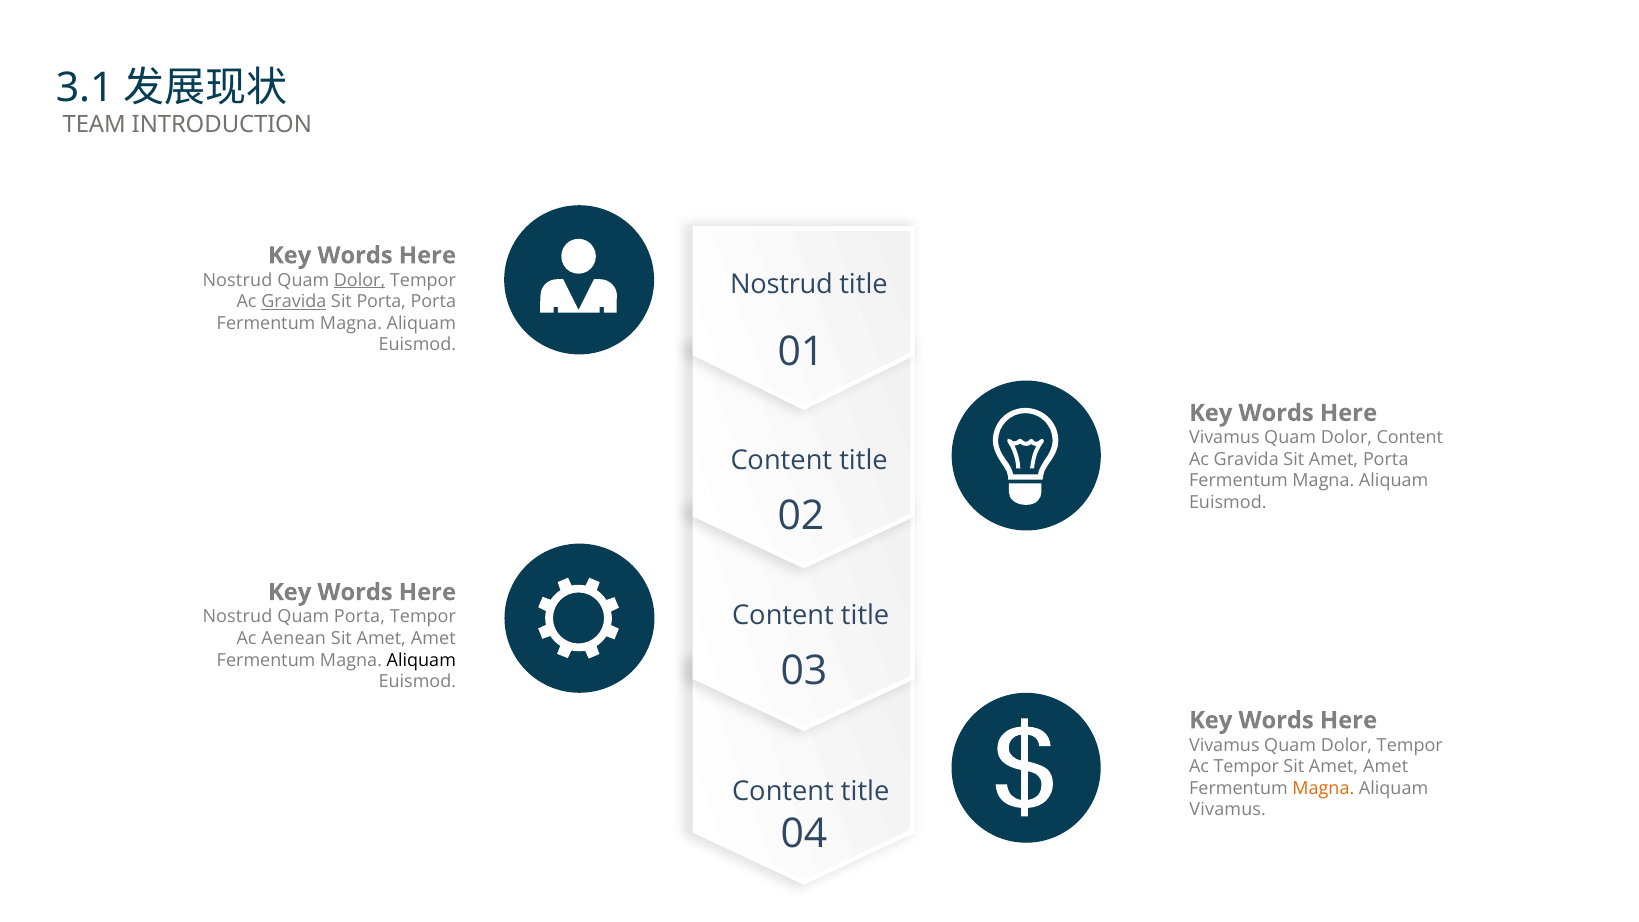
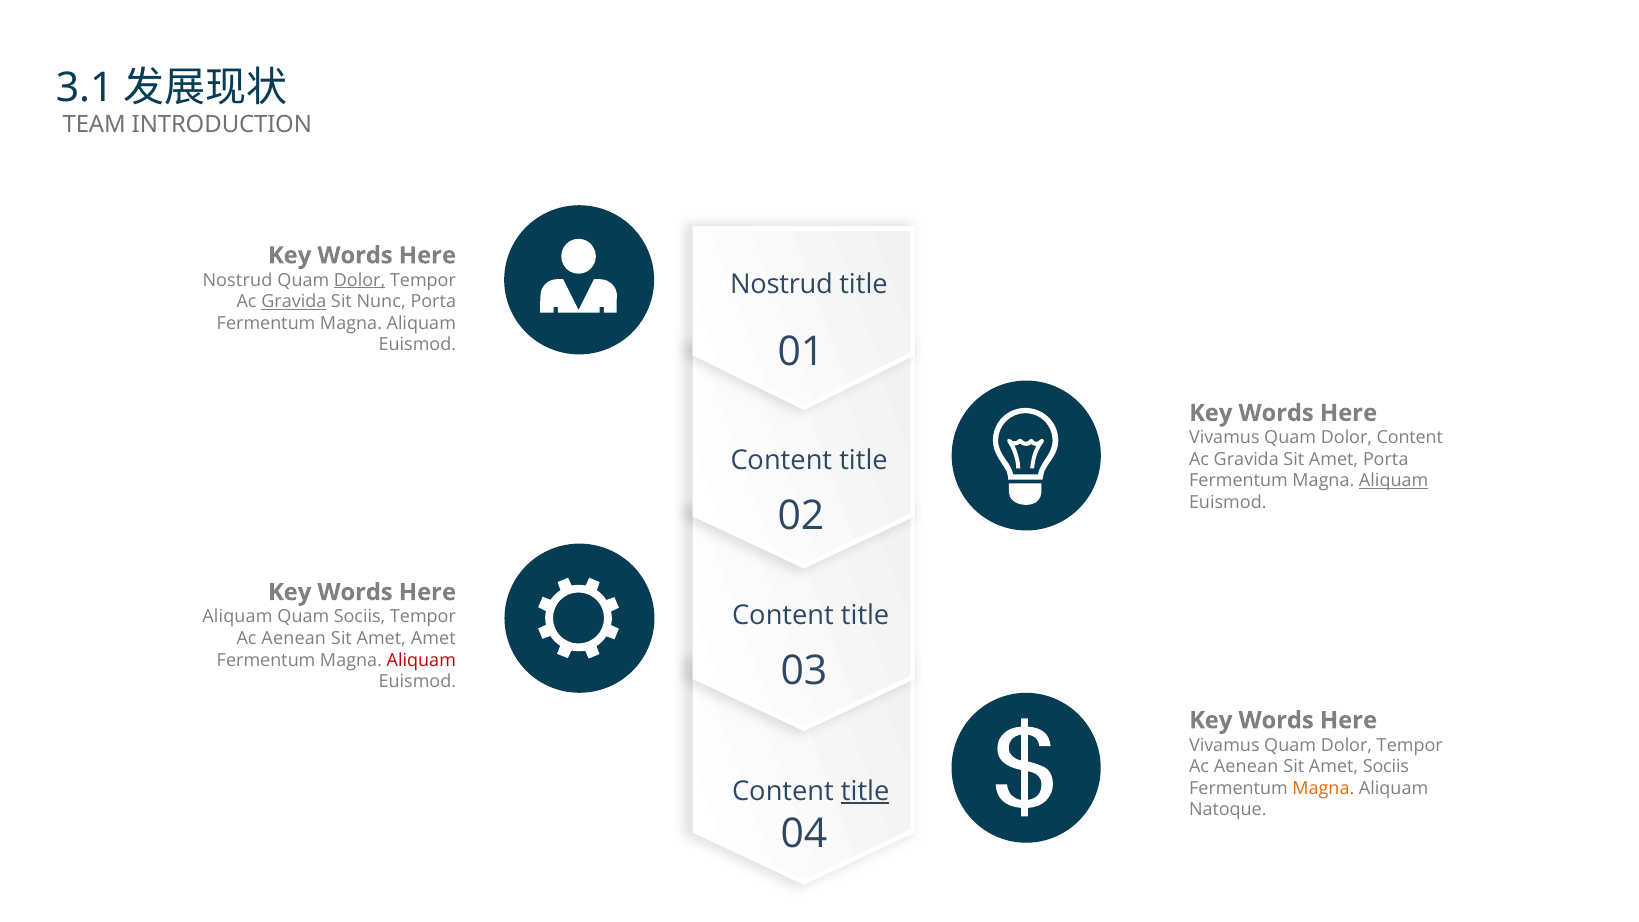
Sit Porta: Porta -> Nunc (381, 302)
Aliquam underline: none -> present (1394, 481)
Nostrud: Nostrud -> Aliquam (237, 617)
Quam Porta: Porta -> Sociis (360, 617)
Aliquam colour: black -> red (421, 660)
Tempor: Tempor -> Aenean (1246, 767)
Amet: Amet -> Sociis (1386, 767)
title underline: none -> present (865, 791)
Vivamus: Vivamus -> Natoque (1228, 810)
